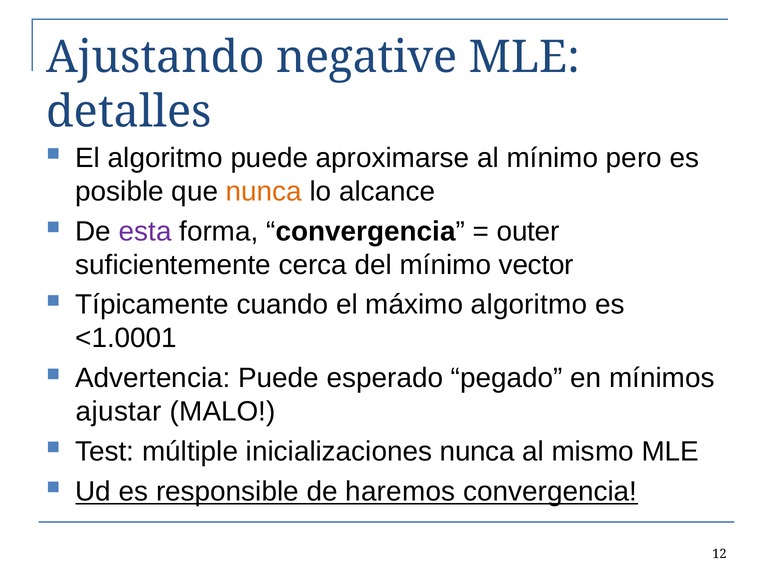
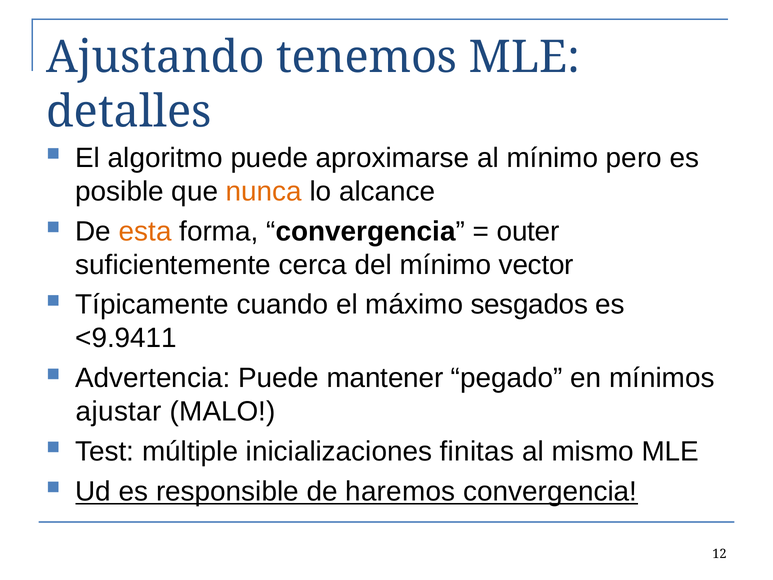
negative: negative -> tenemos (367, 58)
esta colour: purple -> orange (145, 231)
máximo algoritmo: algoritmo -> sesgados (529, 305)
<1.0001: <1.0001 -> <9.9411 (126, 338)
esperado: esperado -> mantener (385, 378)
inicializaciones nunca: nunca -> finitas (477, 451)
